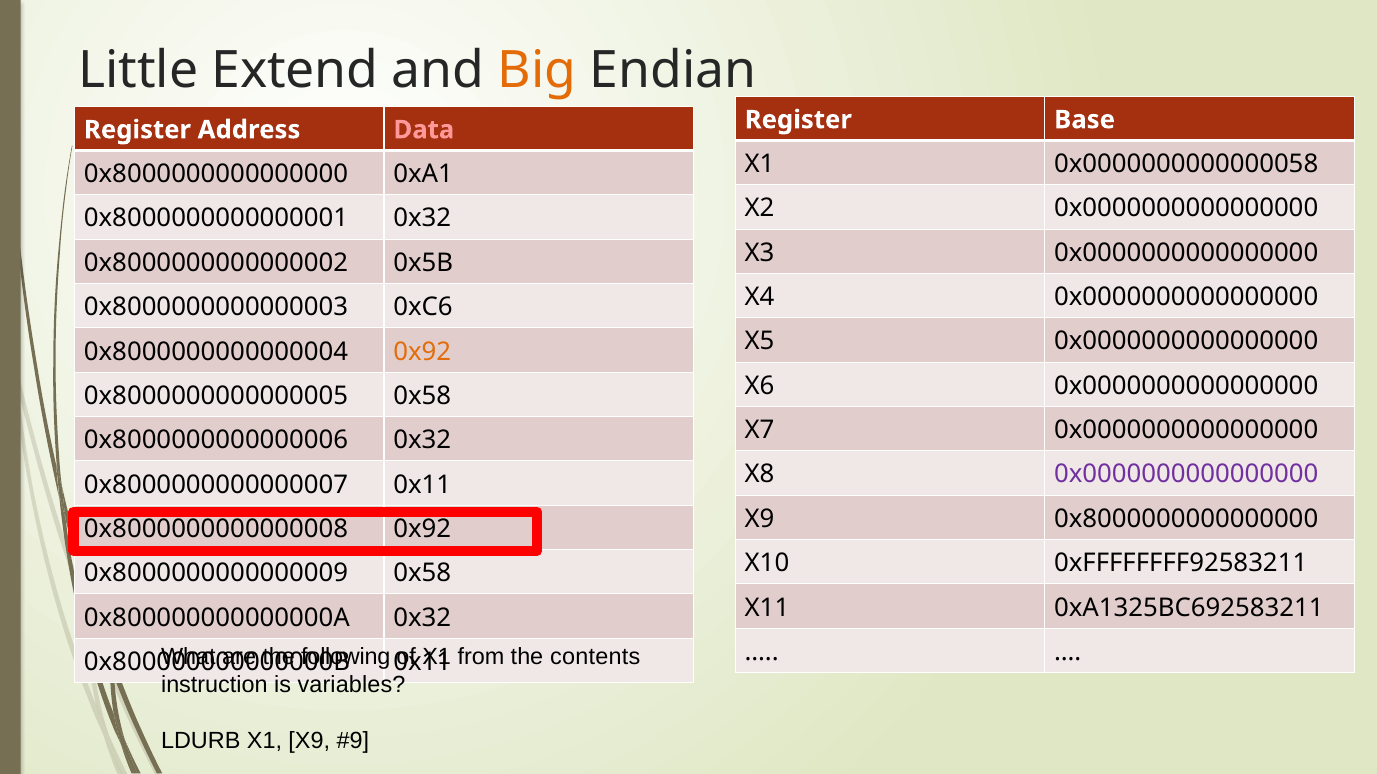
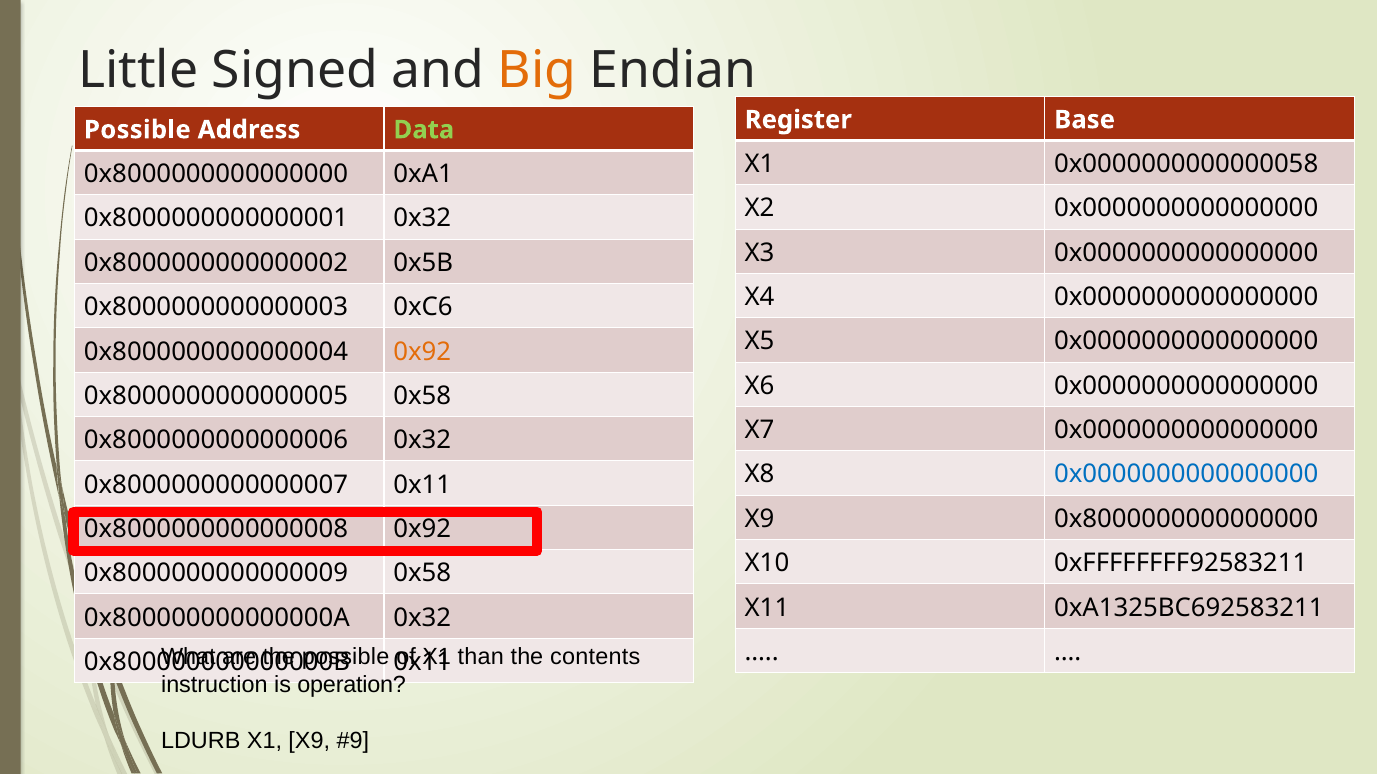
Extend: Extend -> Signed (295, 70)
Register: Register -> Possible (137, 130)
Data colour: pink -> light green (424, 130)
0x0000000000000000 colour: purple -> blue (1186, 475)
following: following -> possible (346, 657)
from: from -> than (481, 657)
variables: variables -> operation (352, 685)
